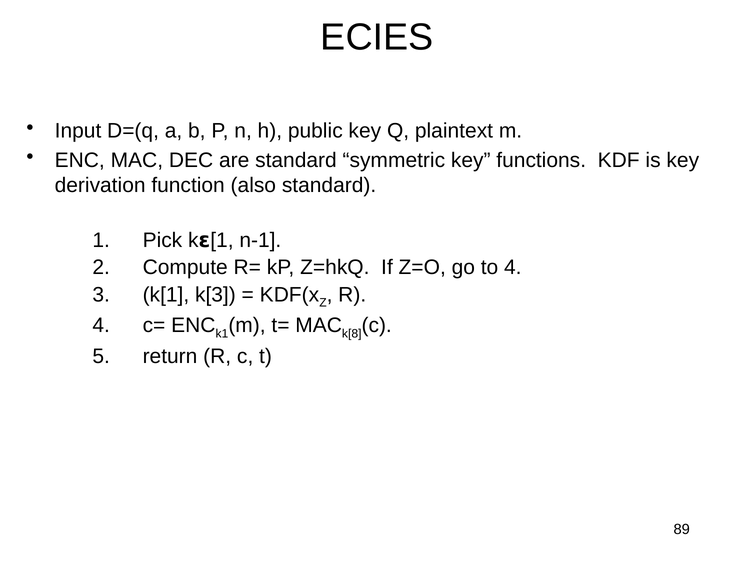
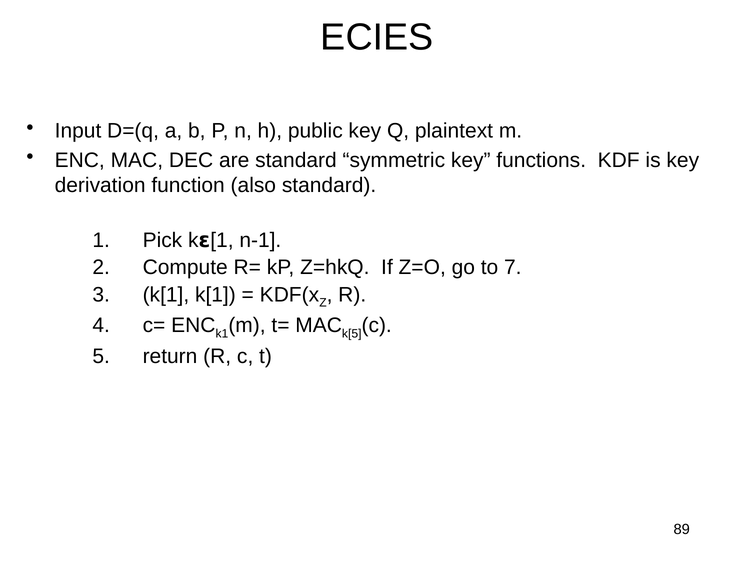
to 4: 4 -> 7 (513, 267)
k[1 k[3: k[3 -> k[1 (215, 294)
k[8: k[8 -> k[5 (352, 333)
